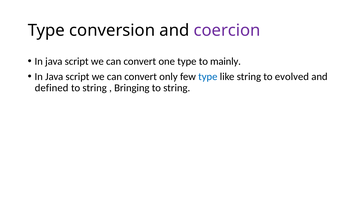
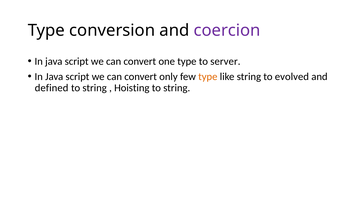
mainly: mainly -> server (225, 62)
type colour: blue -> orange (208, 77)
Bringing: Bringing -> Hoisting (132, 88)
